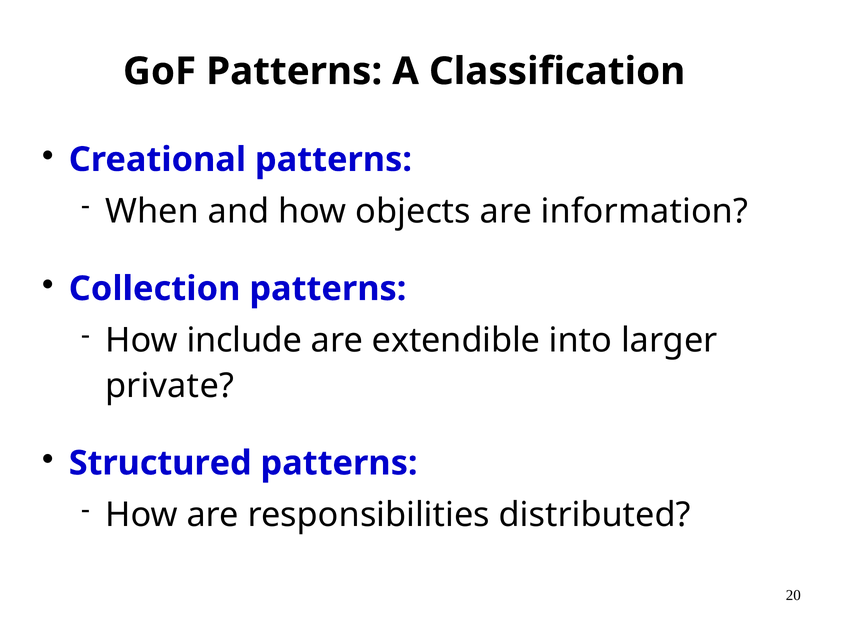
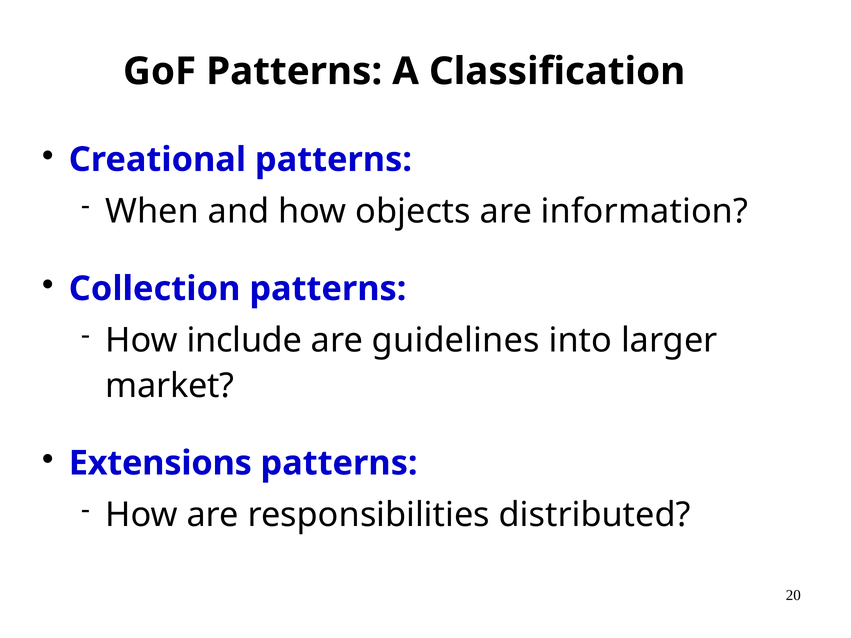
extendible: extendible -> guidelines (456, 341)
private: private -> market (170, 386)
Structured: Structured -> Extensions (160, 463)
